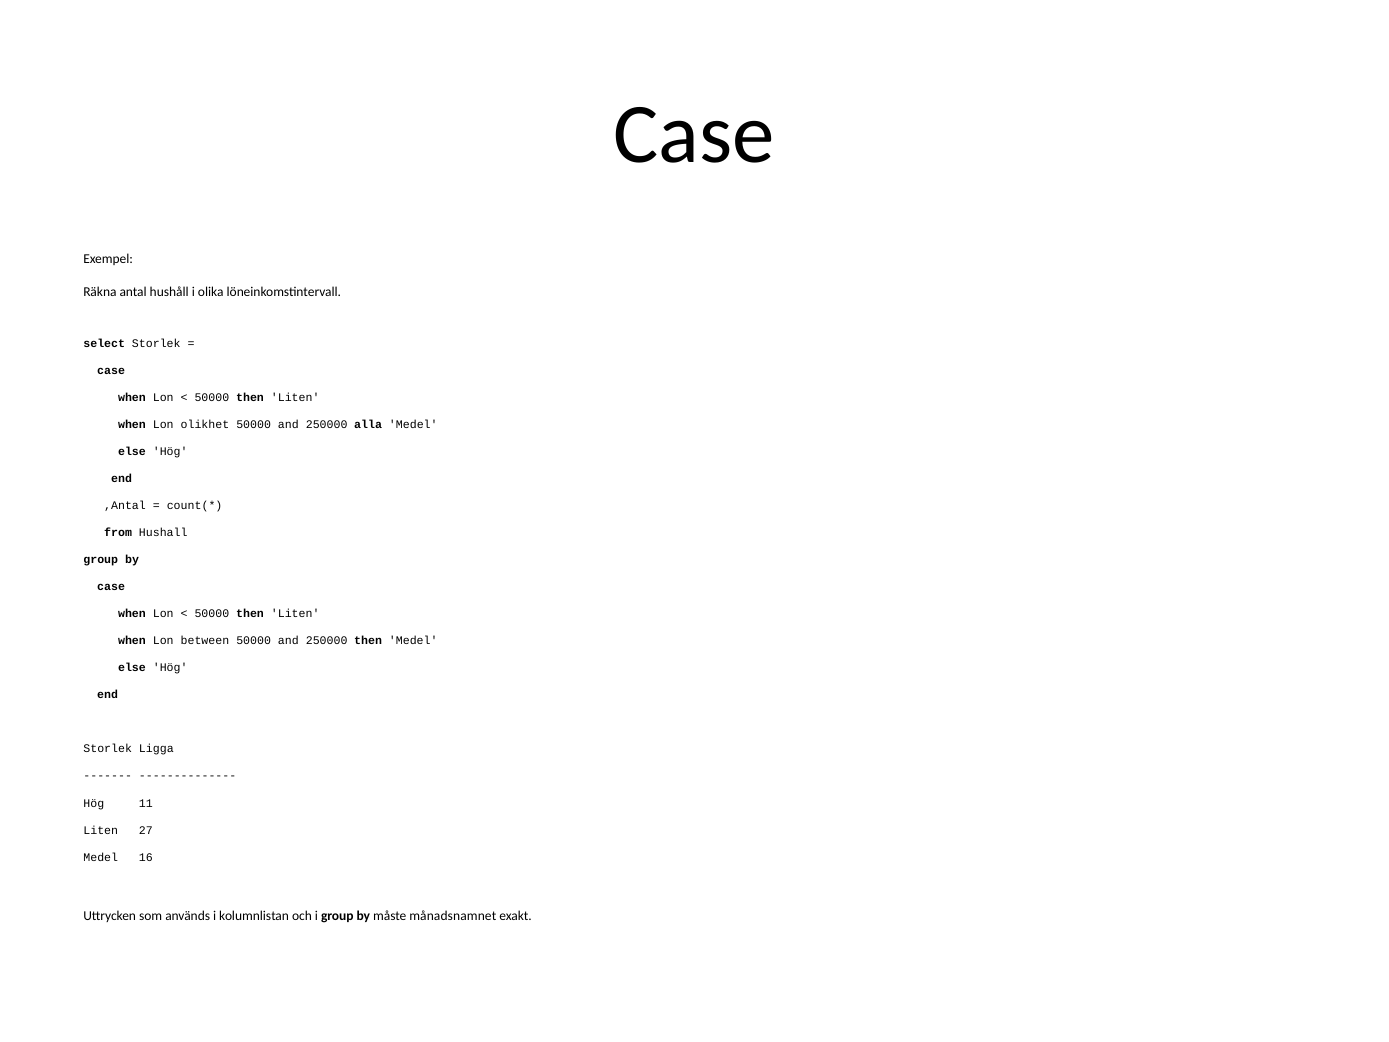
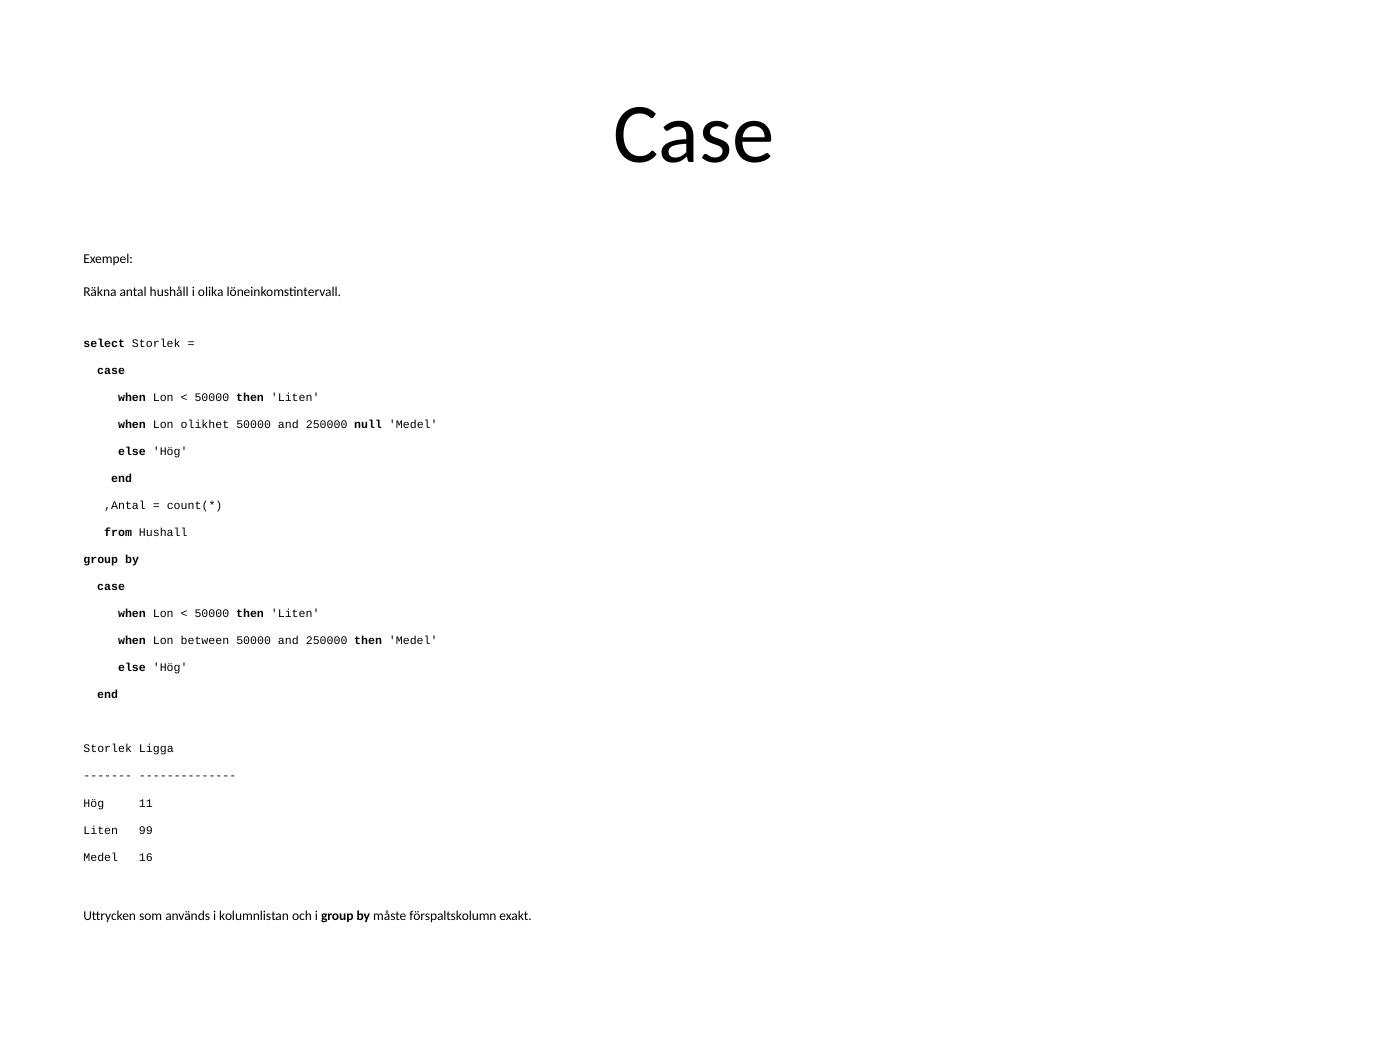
alla: alla -> null (368, 425)
27: 27 -> 99 (146, 830)
månadsnamnet: månadsnamnet -> förspaltskolumn (453, 916)
